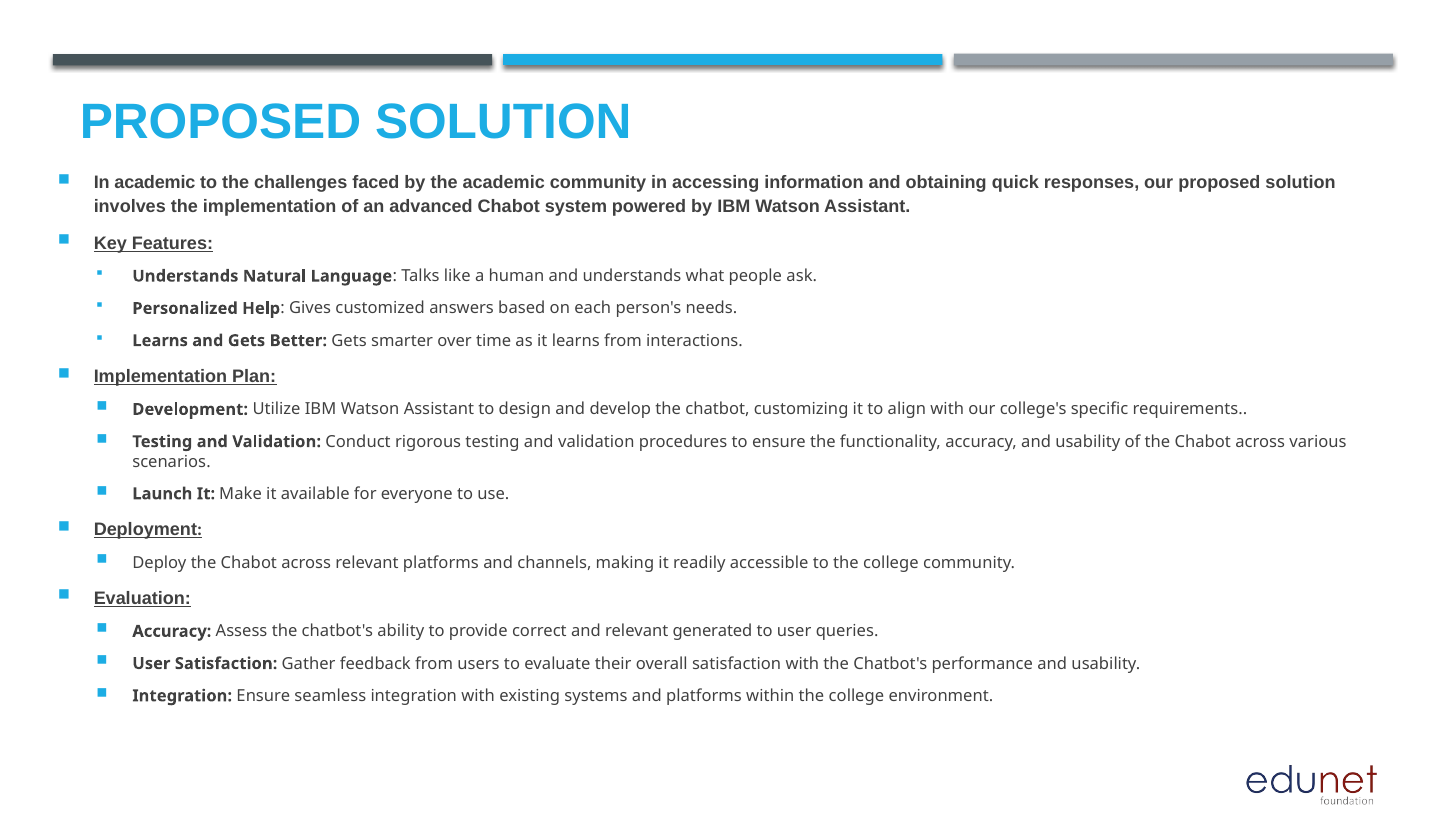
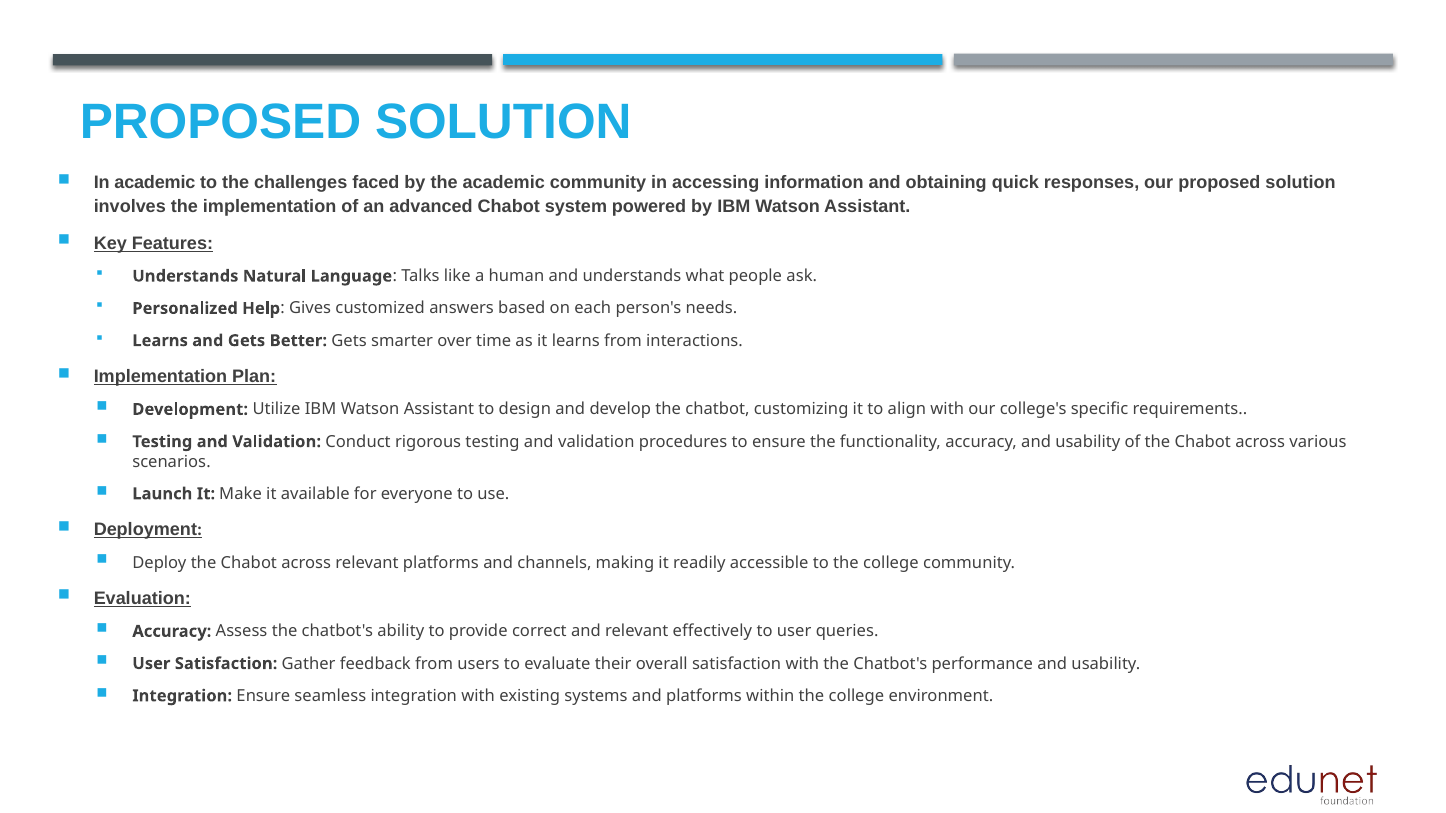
generated: generated -> effectively (712, 632)
